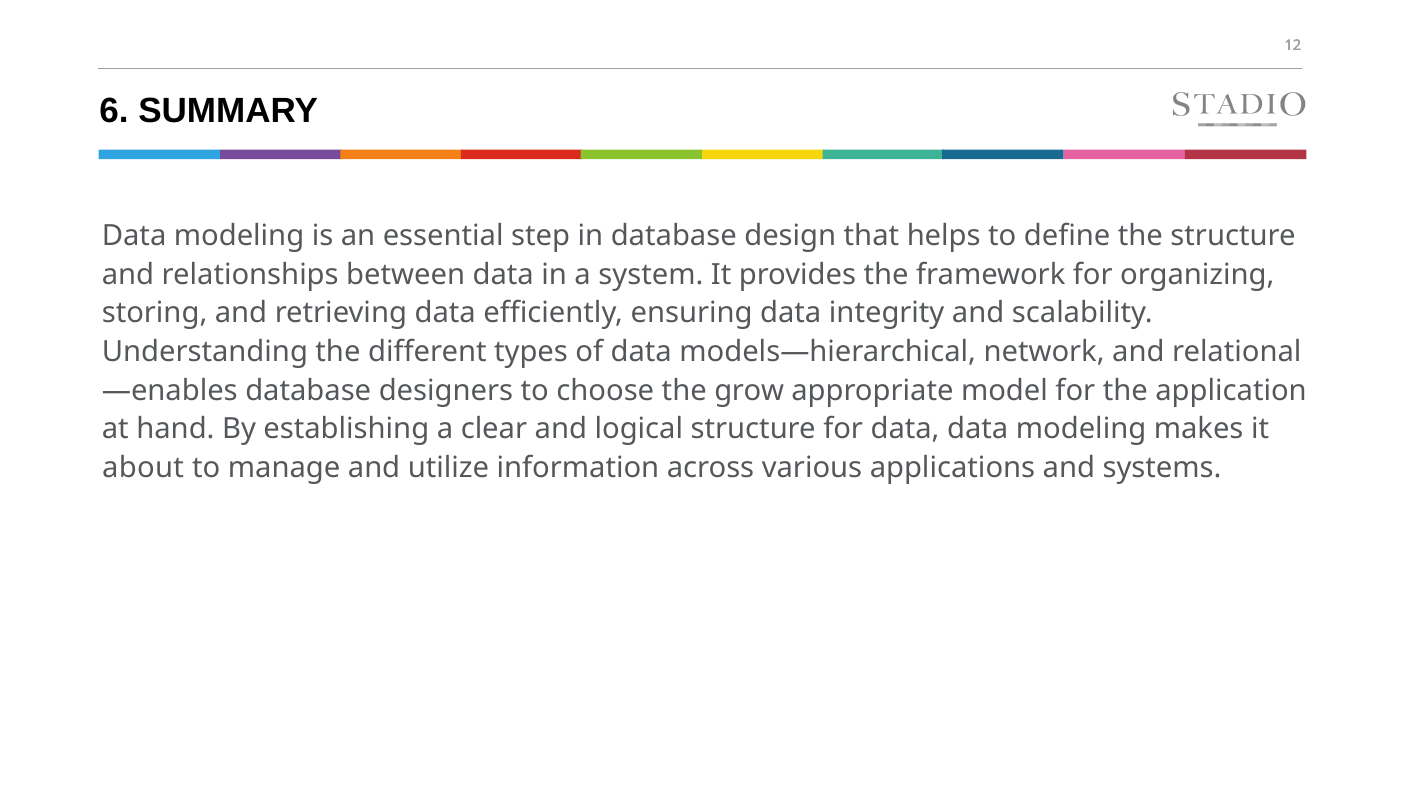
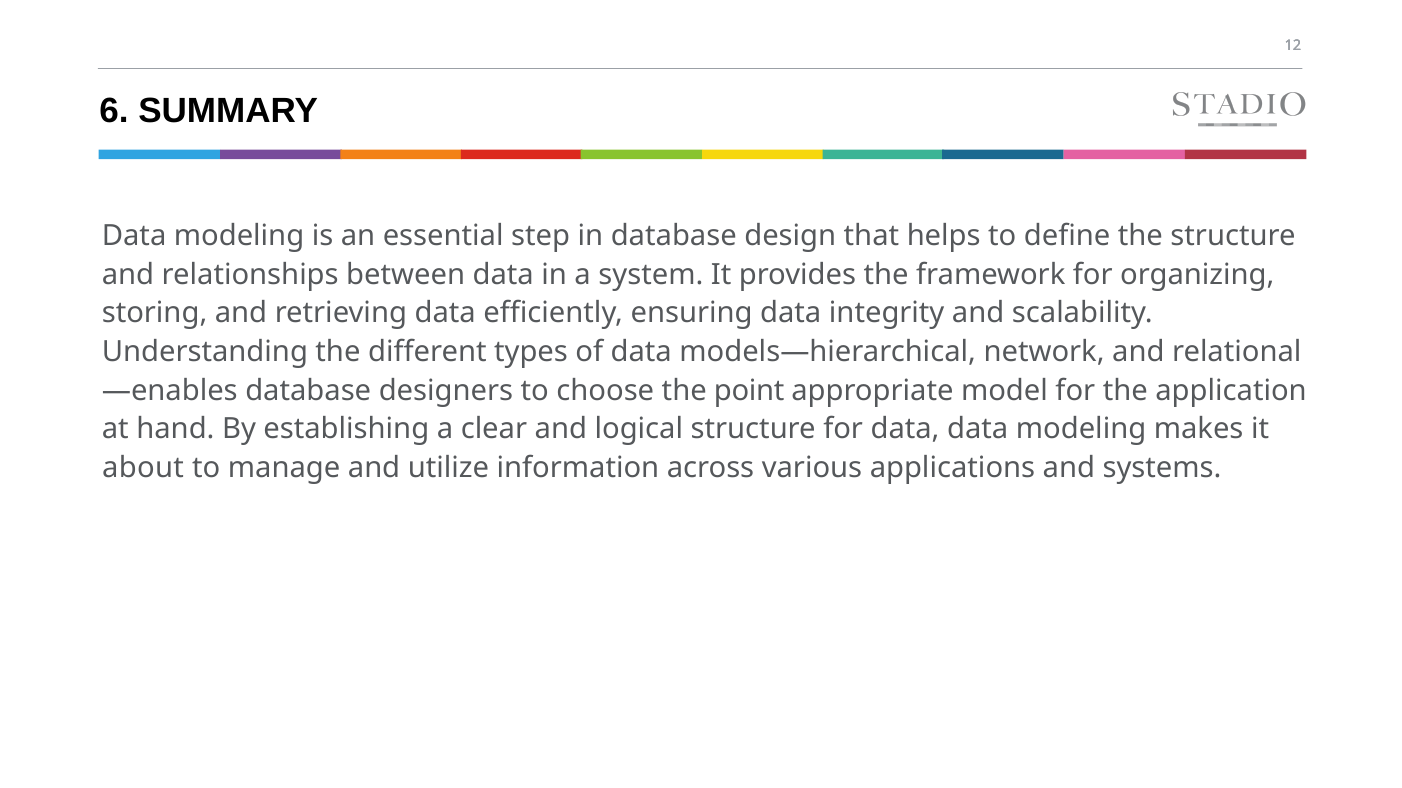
grow: grow -> point (749, 391)
